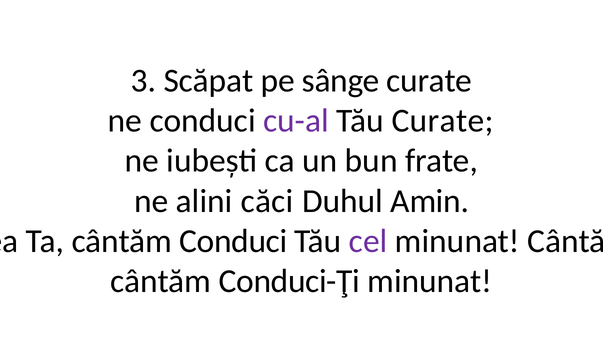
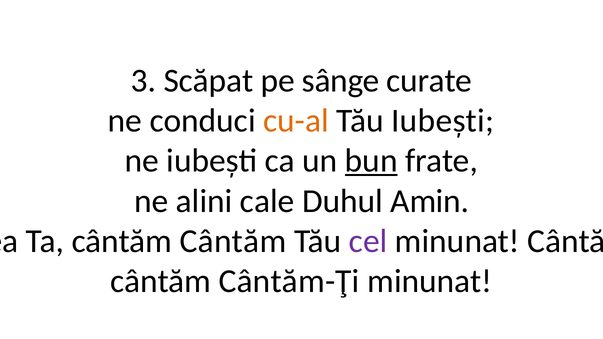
cu-al colour: purple -> orange (296, 121)
Tău Curate: Curate -> Iubești (443, 121)
bun underline: none -> present (371, 161)
căci: căci -> cale (267, 201)
cântăm Conduci: Conduci -> Cântăm (233, 241)
Conduci-Ţi: Conduci-Ţi -> Cântăm-Ţi (289, 281)
